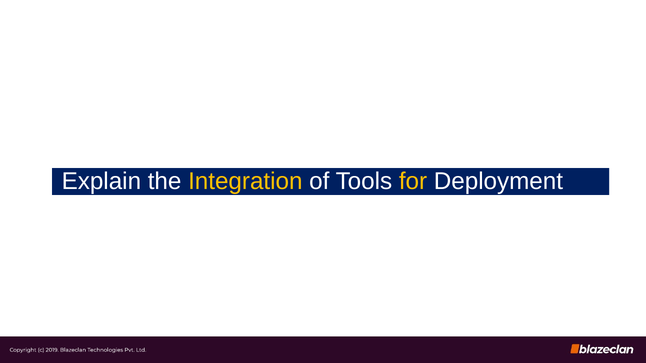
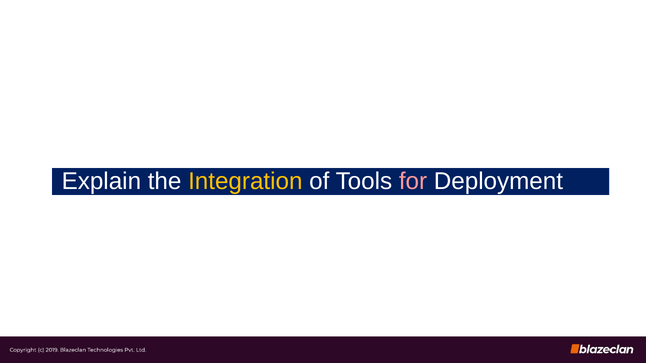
for colour: yellow -> pink (413, 182)
